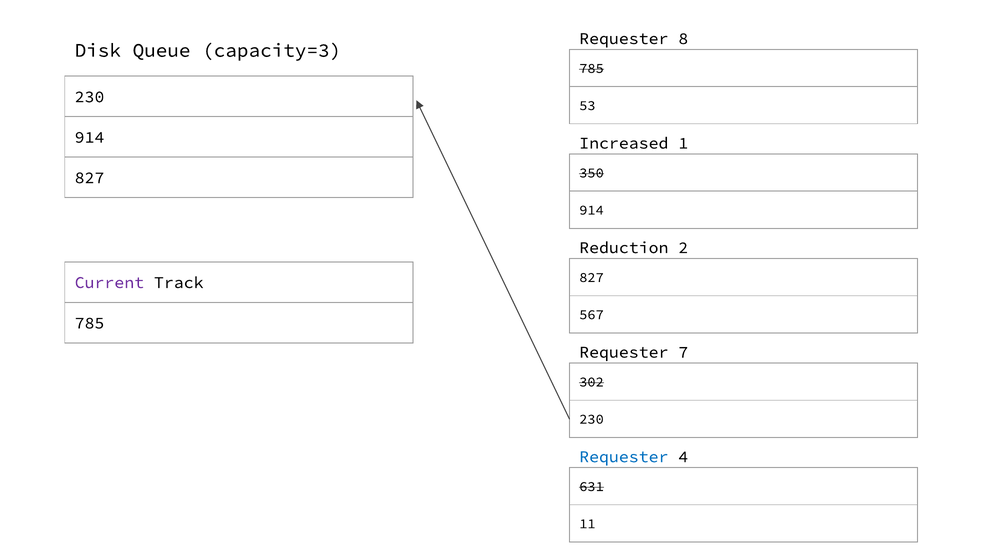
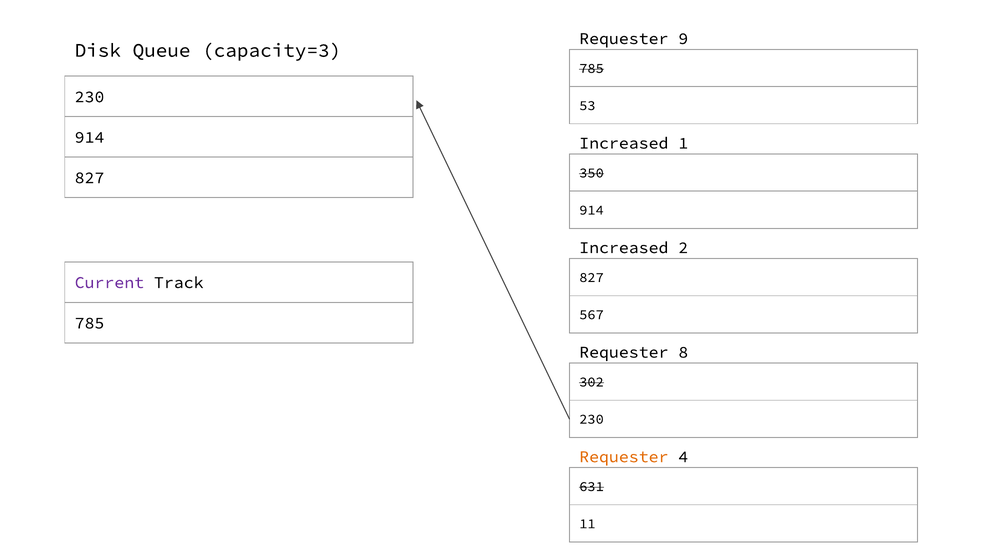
8: 8 -> 9 (683, 39)
Reduction: Reduction -> Increased (624, 248)
7: 7 -> 8 (683, 352)
Requester colour: blue -> orange (624, 457)
